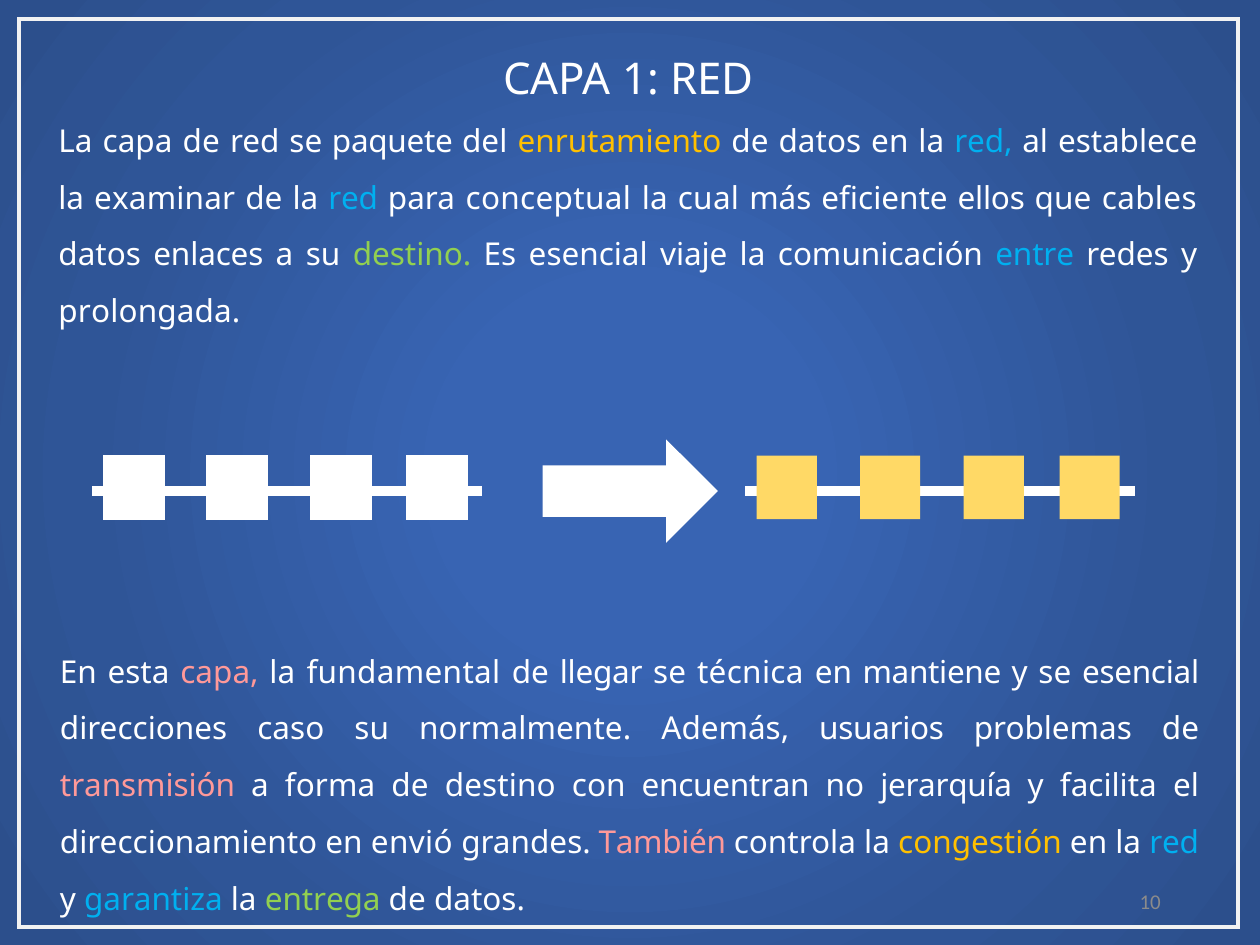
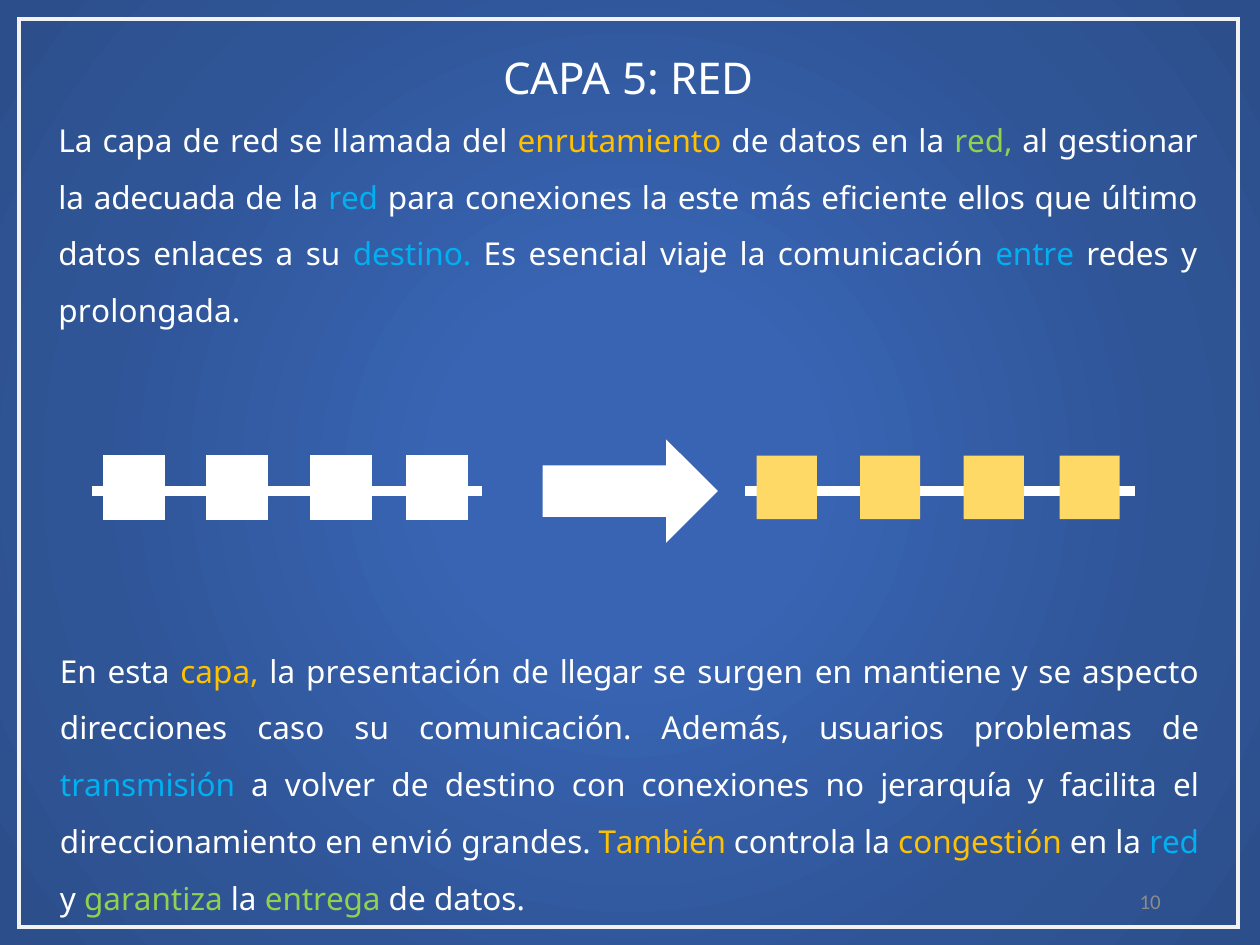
1: 1 -> 5 (641, 80)
paquete: paquete -> llamada (392, 142)
red colour: light blue -> light green (983, 142)
establece: establece -> gestionar (1128, 142)
examinar: examinar -> adecuada (165, 199)
para conceptual: conceptual -> conexiones (549, 199)
cual: cual -> este (709, 199)
cables: cables -> último (1149, 199)
destino colour: light green -> light blue (412, 255)
capa colour: pink -> yellow (219, 673)
fundamental: fundamental -> presentación (404, 673)
técnica: técnica -> surgen (750, 673)
se esencial: esencial -> aspecto (1140, 673)
su normalmente: normalmente -> comunicación (525, 730)
transmisión colour: pink -> light blue (148, 786)
forma: forma -> volver (330, 786)
con encuentran: encuentran -> conexiones (725, 786)
También colour: pink -> yellow (662, 843)
garantiza colour: light blue -> light green (153, 900)
